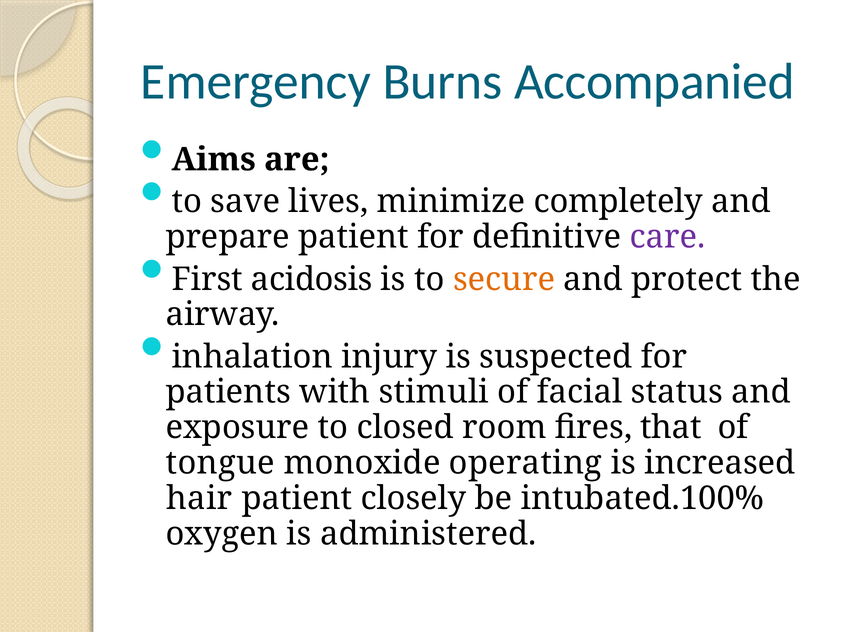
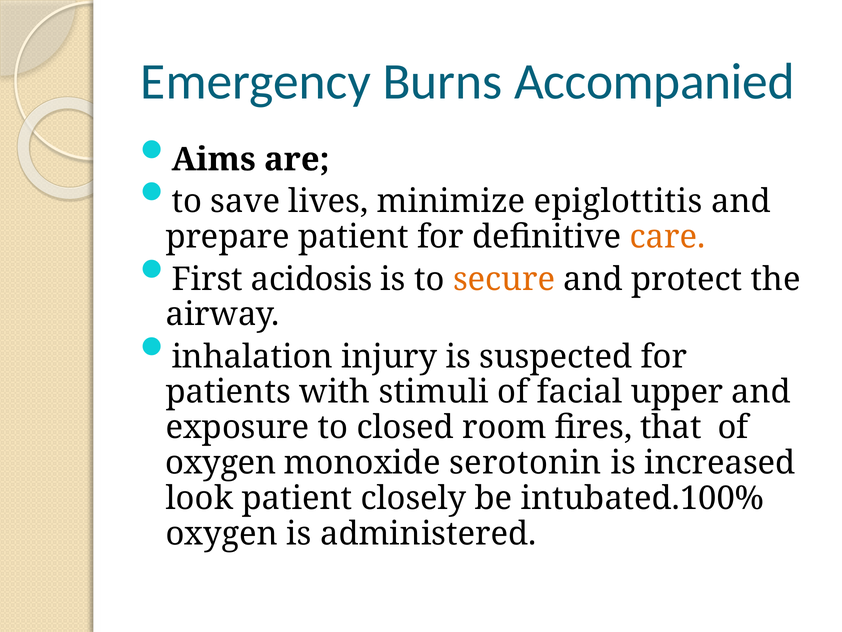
completely: completely -> epiglottitis (618, 202)
care colour: purple -> orange (668, 237)
status: status -> upper (677, 392)
tongue: tongue -> oxygen (221, 463)
operating: operating -> serotonin (525, 463)
hair: hair -> look (199, 498)
